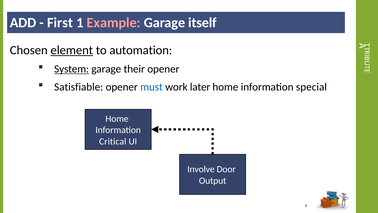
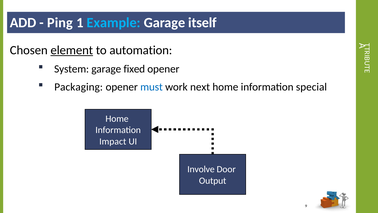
First: First -> Ping (60, 23)
Example colour: pink -> light blue (114, 23)
System underline: present -> none (72, 69)
their: their -> fixed (134, 69)
Satisfiable: Satisfiable -> Packaging (79, 87)
later: later -> next (200, 87)
Critical: Critical -> Impact (113, 141)
